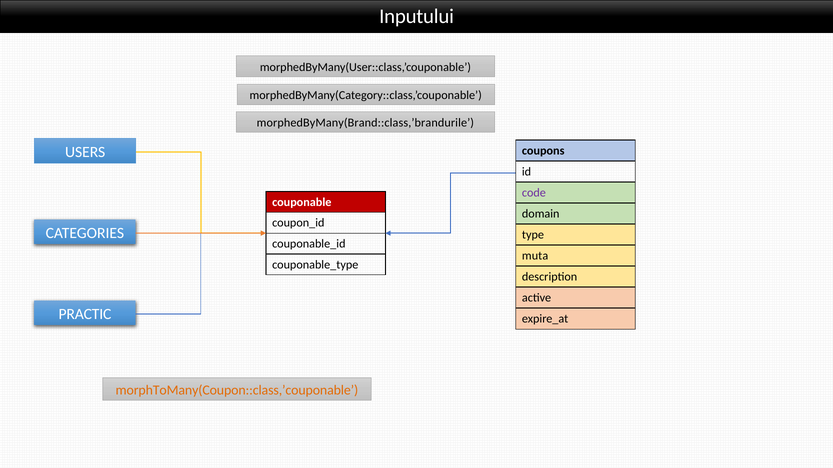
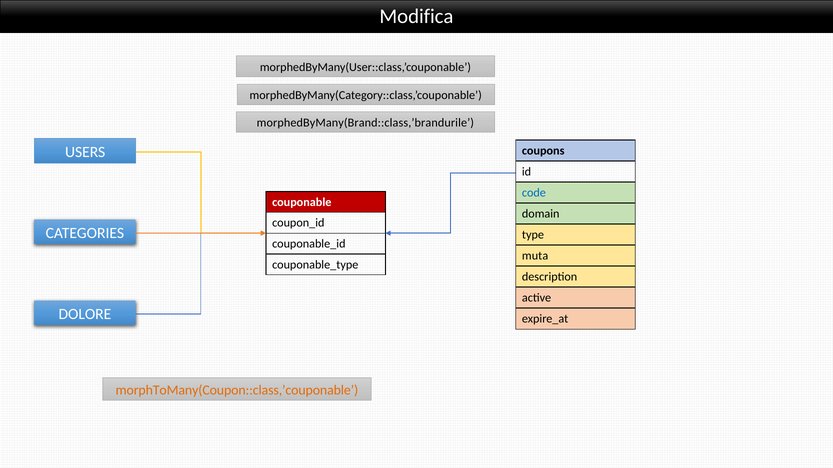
Inputului: Inputului -> Modifica (416, 16)
code colour: purple -> blue (534, 193)
PRACTIC: PRACTIC -> DOLORE (85, 314)
